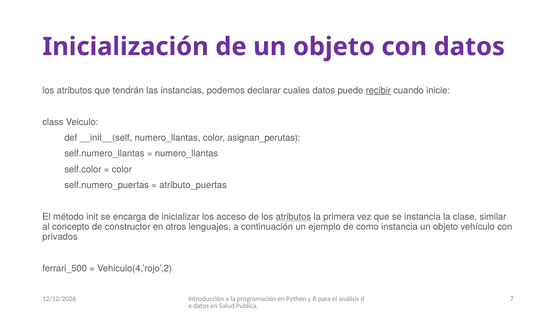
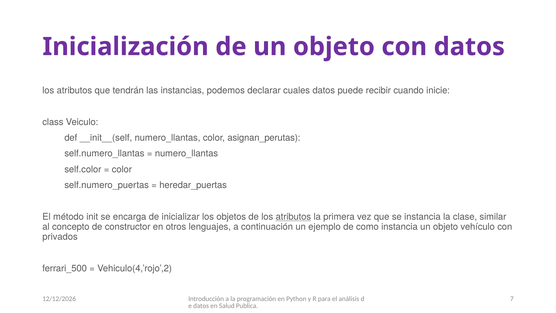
recibir underline: present -> none (378, 90)
atributo_puertas: atributo_puertas -> heredar_puertas (193, 185)
acceso: acceso -> objetos (231, 217)
